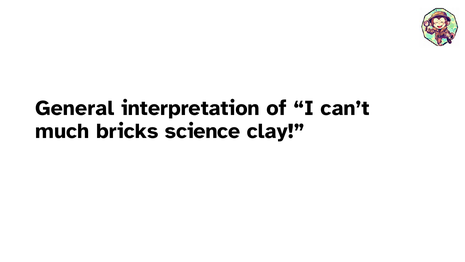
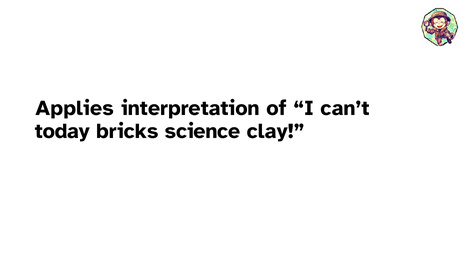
General: General -> Applies (75, 108)
much: much -> today (62, 131)
